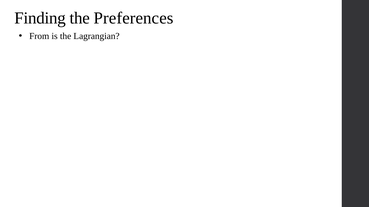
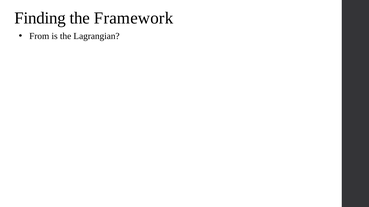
Preferences: Preferences -> Framework (134, 18)
